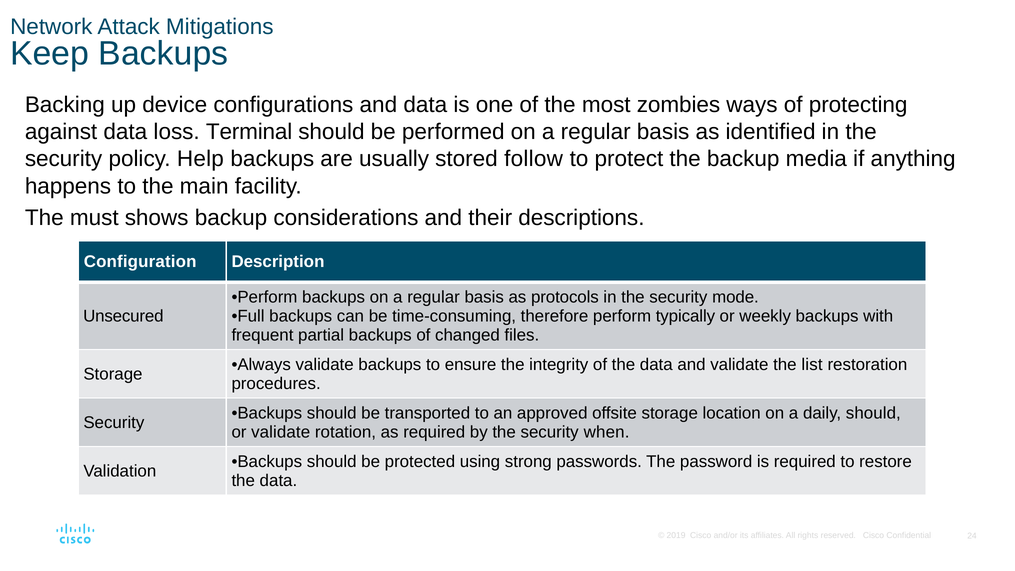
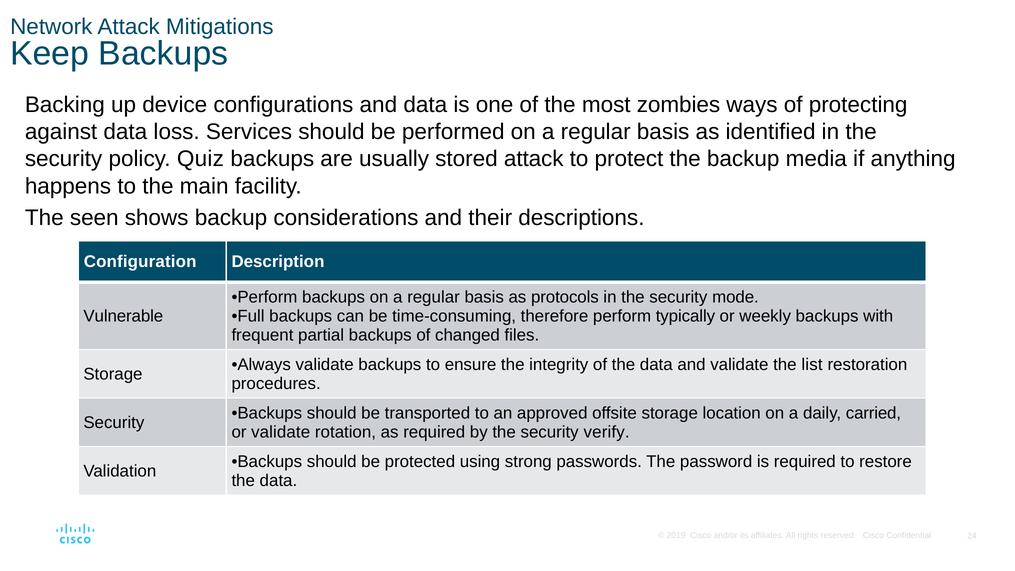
Terminal: Terminal -> Services (249, 132)
Help: Help -> Quiz (200, 159)
stored follow: follow -> attack (534, 159)
must: must -> seen (94, 218)
Unsecured: Unsecured -> Vulnerable (123, 316)
daily should: should -> carried (873, 413)
when: when -> verify (607, 432)
